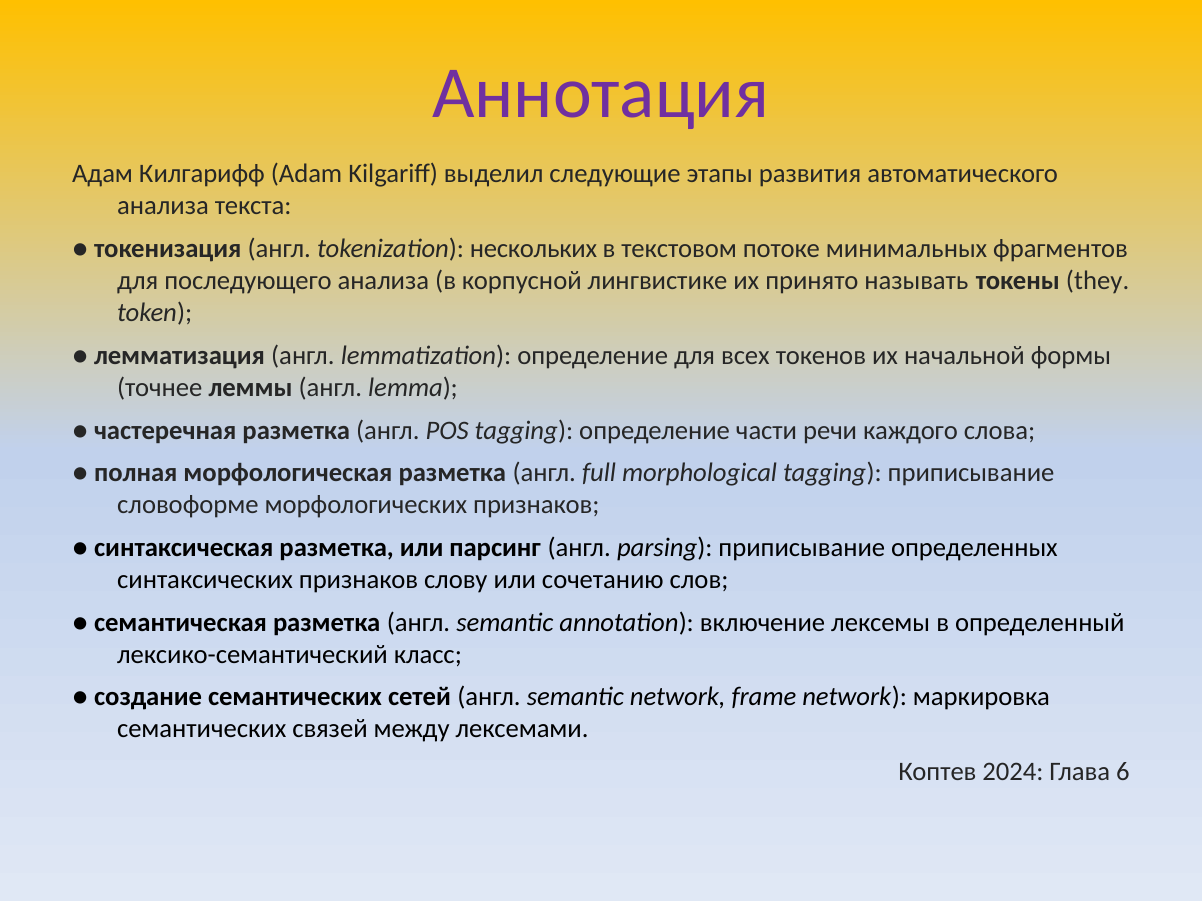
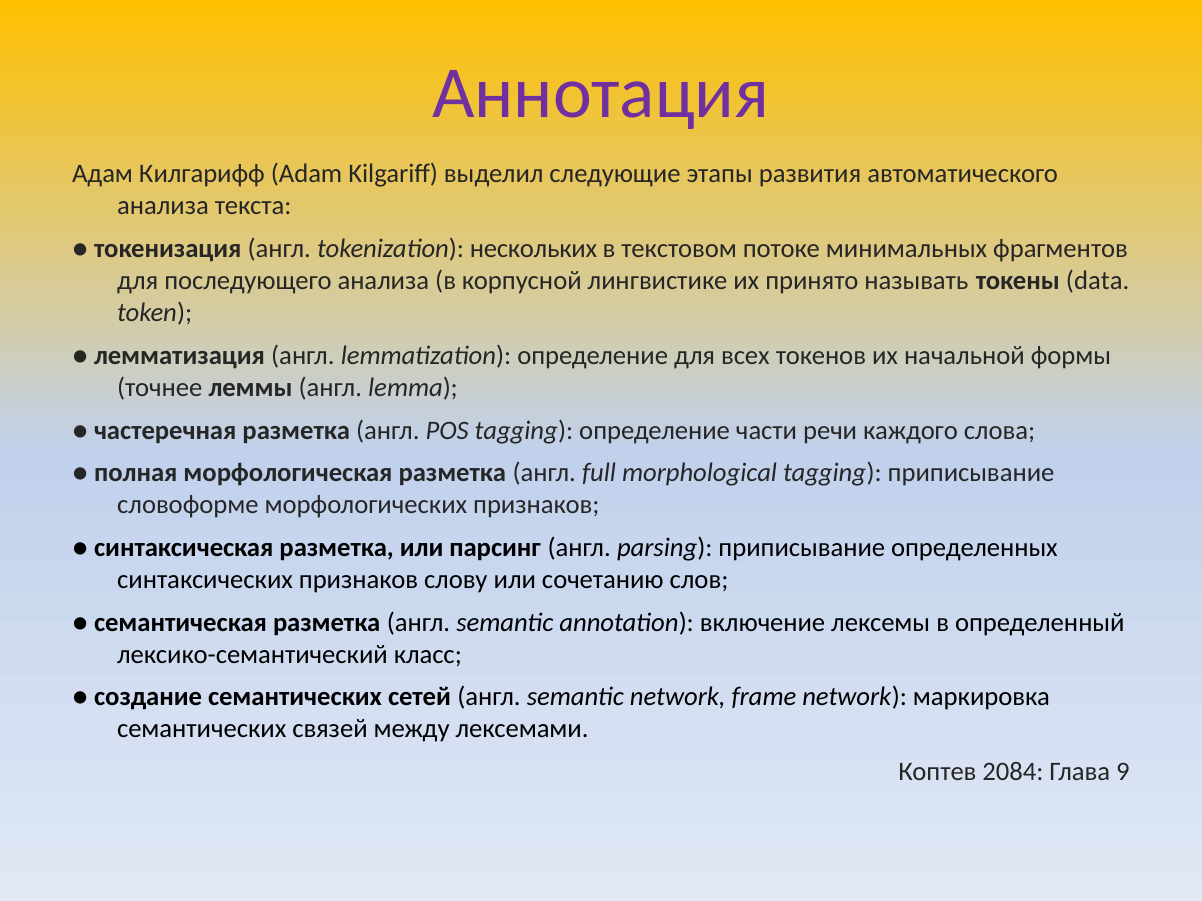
they: they -> data (1098, 281)
2024: 2024 -> 2084 (1013, 772)
6: 6 -> 9 (1123, 772)
